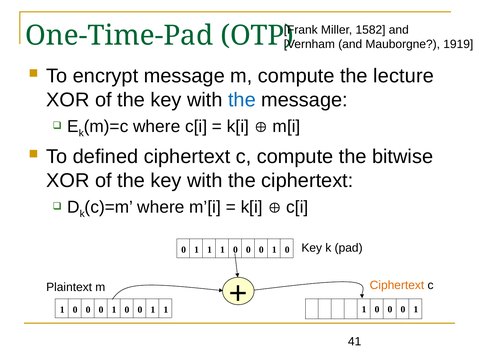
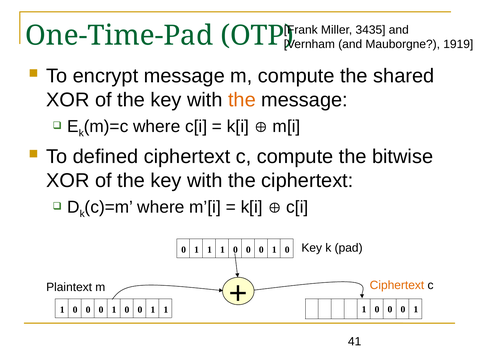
1582: 1582 -> 3435 (371, 30)
lecture: lecture -> shared (404, 76)
the colour: blue -> orange (242, 100)
